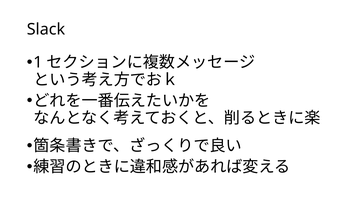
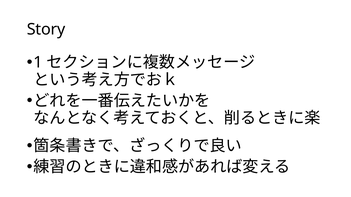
Slack: Slack -> Story (46, 29)
